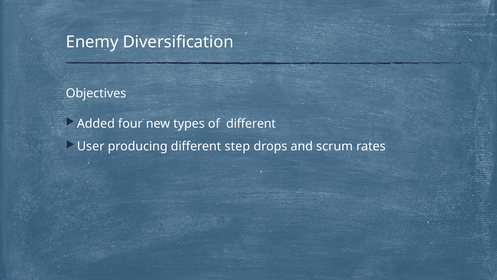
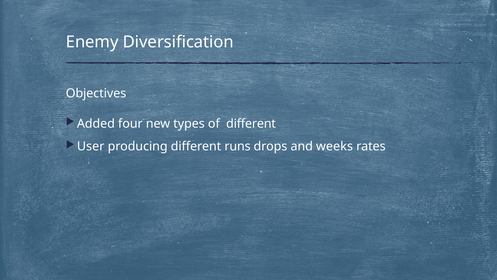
step: step -> runs (237, 146)
scrum: scrum -> weeks (335, 146)
